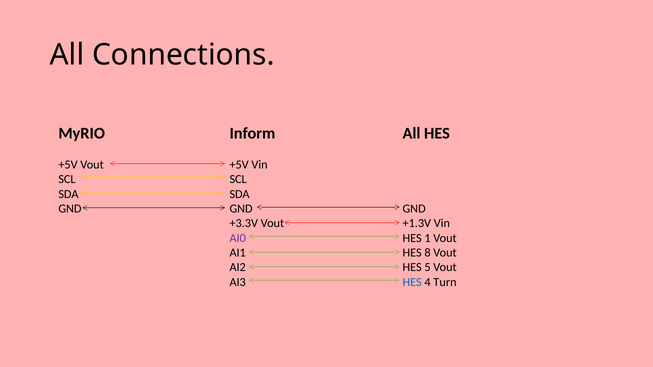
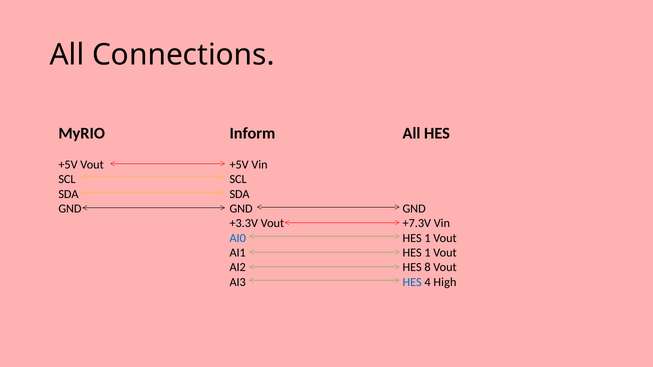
+1.3V: +1.3V -> +7.3V (417, 224)
AI0 colour: purple -> blue (238, 238)
8: 8 -> 1 (428, 253)
5: 5 -> 8 (428, 268)
Turn: Turn -> High (445, 282)
